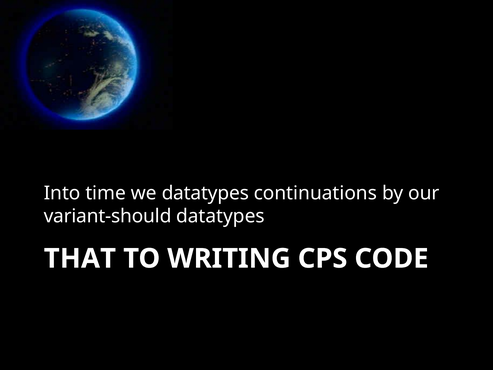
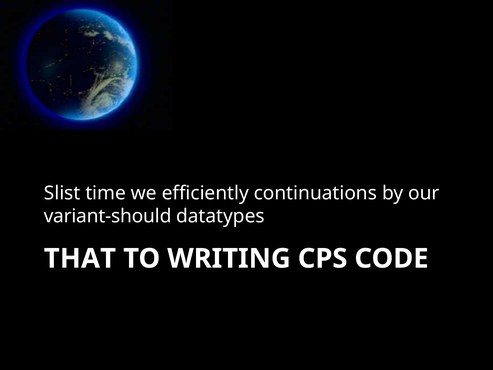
Into: Into -> Slist (62, 193)
we datatypes: datatypes -> efficiently (205, 193)
